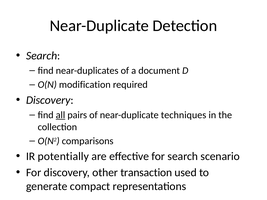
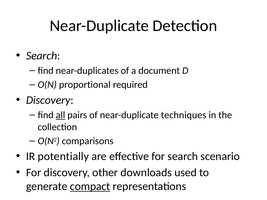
modification: modification -> proportional (85, 85)
transaction: transaction -> downloads (146, 173)
compact underline: none -> present (90, 187)
